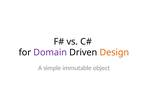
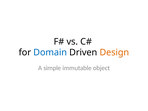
Domain colour: purple -> blue (50, 52)
